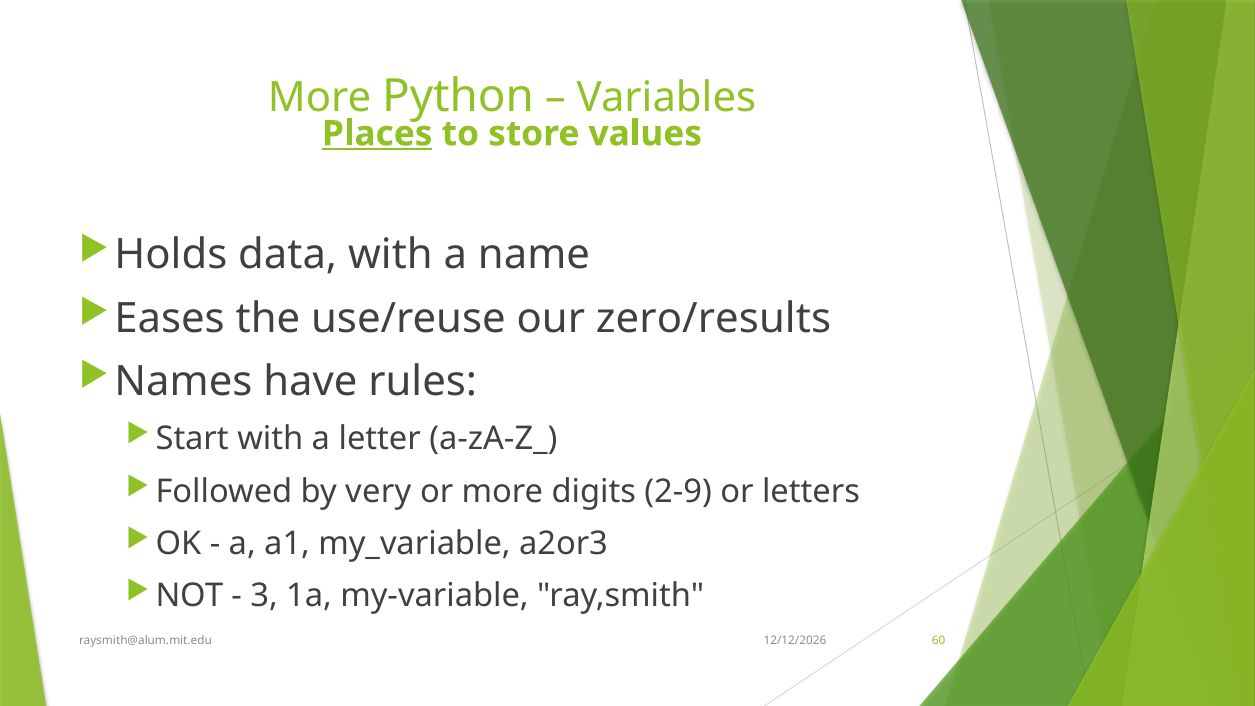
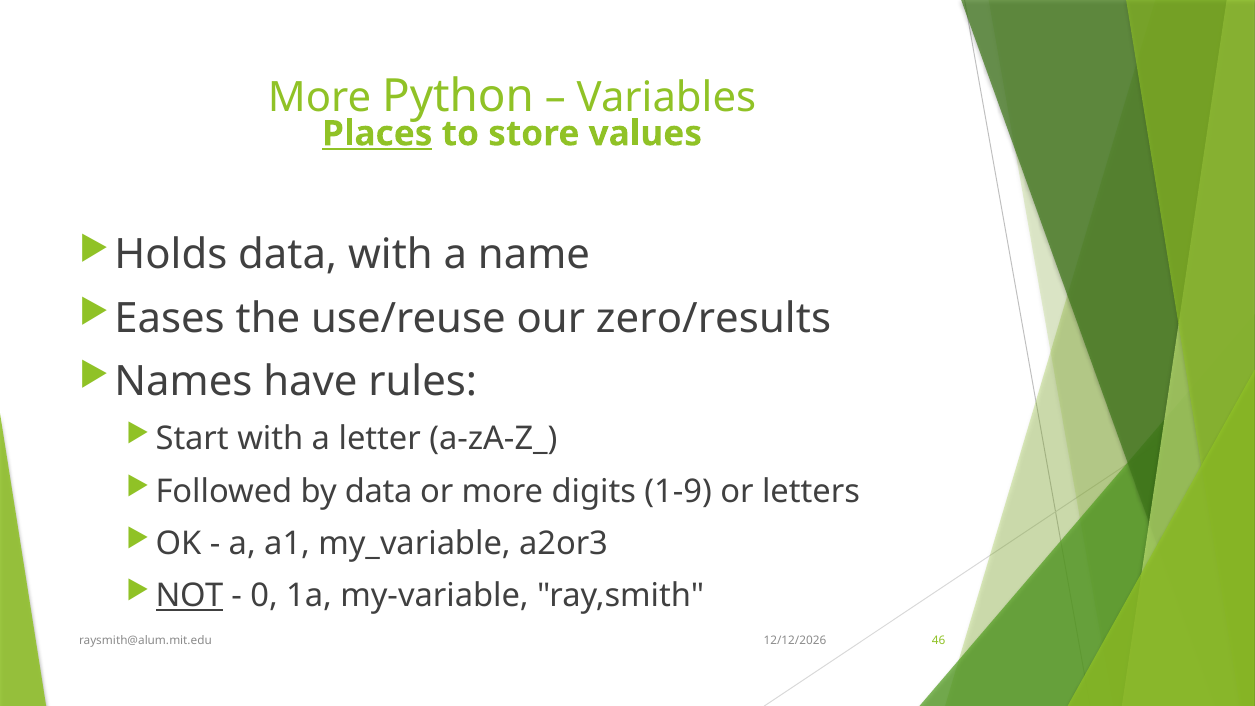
by very: very -> data (379, 491)
2-9: 2-9 -> 1-9 (678, 491)
NOT underline: none -> present (189, 596)
3: 3 -> 0 (264, 596)
60: 60 -> 46 (939, 641)
